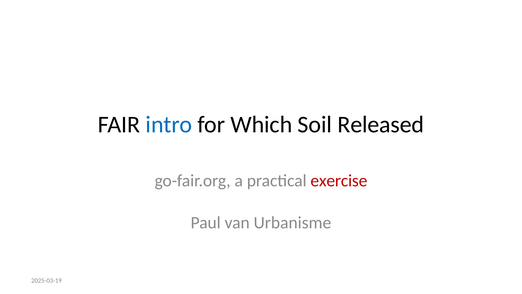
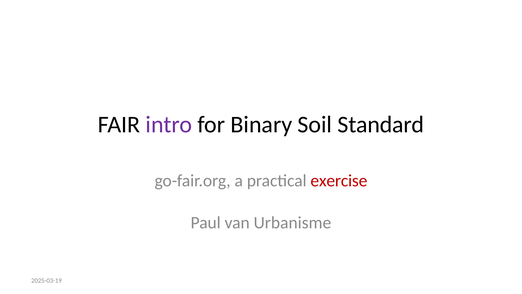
intro colour: blue -> purple (169, 124)
Which: Which -> Binary (261, 124)
Released: Released -> Standard (381, 124)
